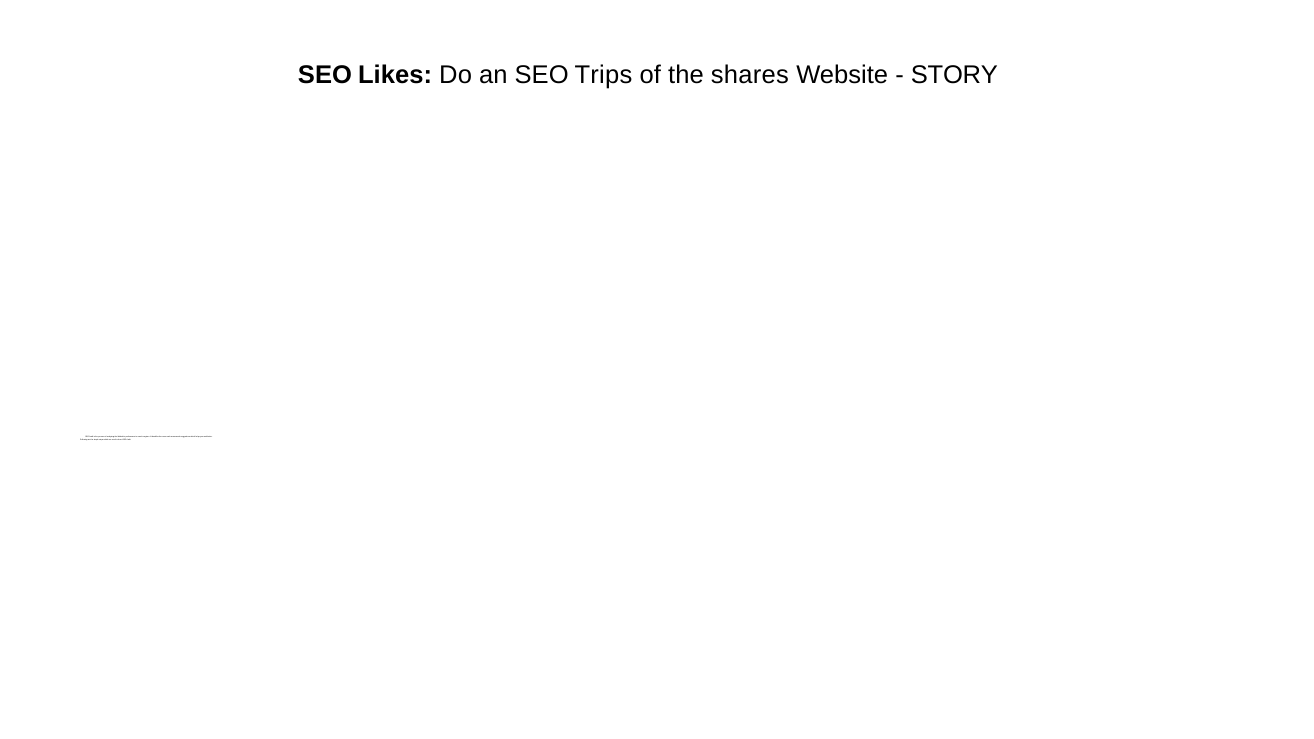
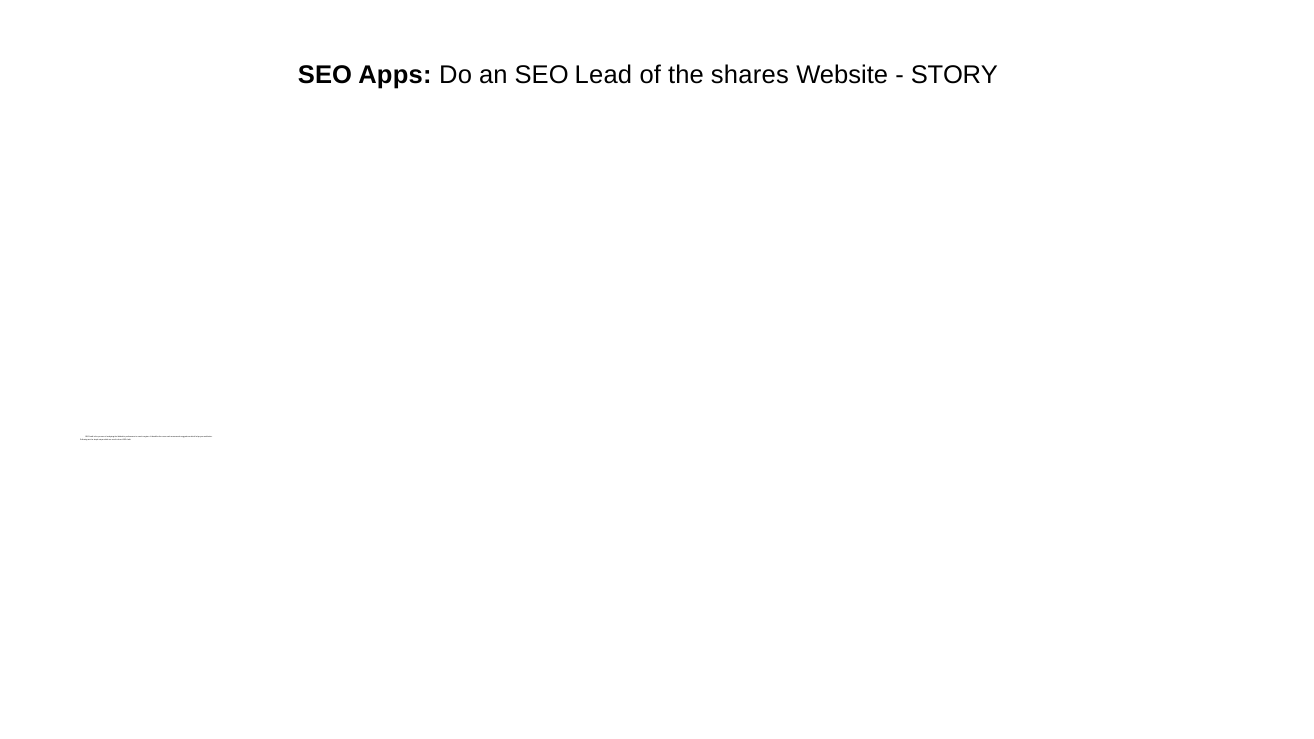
Likes: Likes -> Apps (395, 75)
Trips: Trips -> Lead (603, 75)
